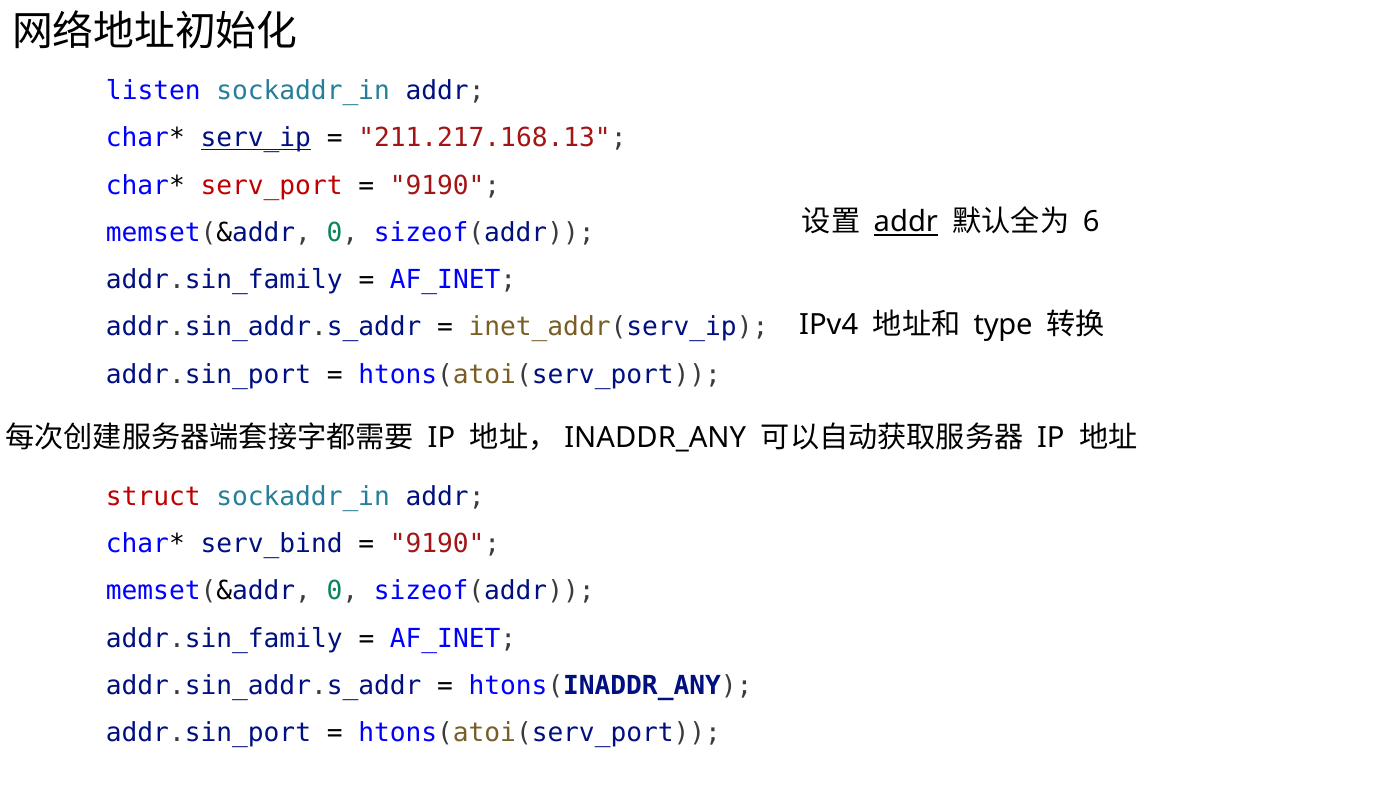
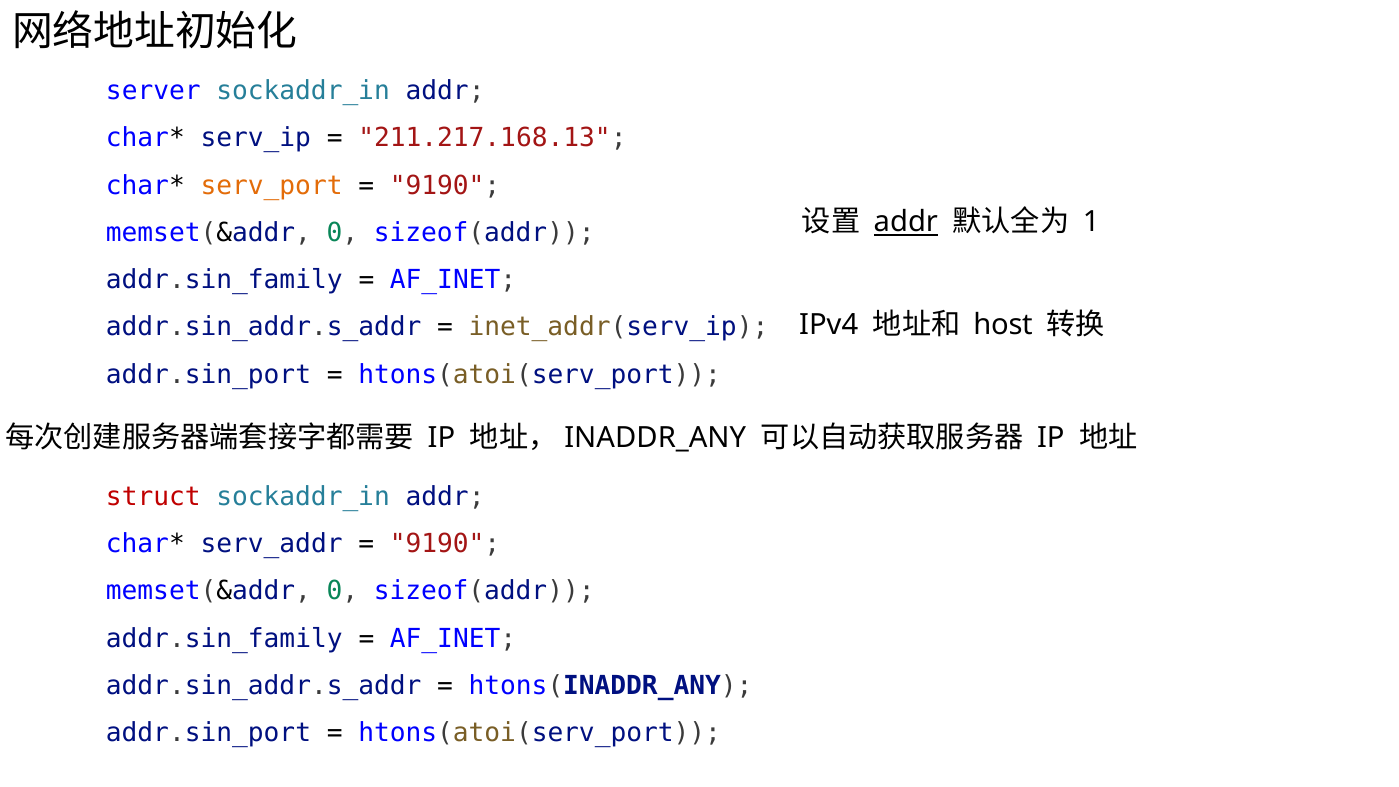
listen: listen -> server (153, 91)
serv_ip underline: present -> none (256, 138)
serv_port colour: red -> orange (272, 185)
6: 6 -> 1 (1091, 222)
type: type -> host (1003, 325)
serv_bind: serv_bind -> serv_addr (272, 544)
